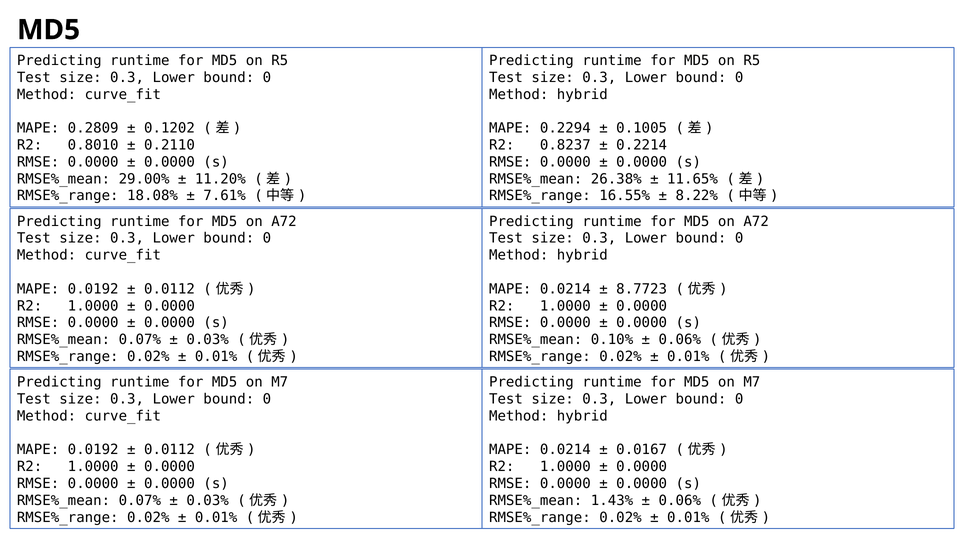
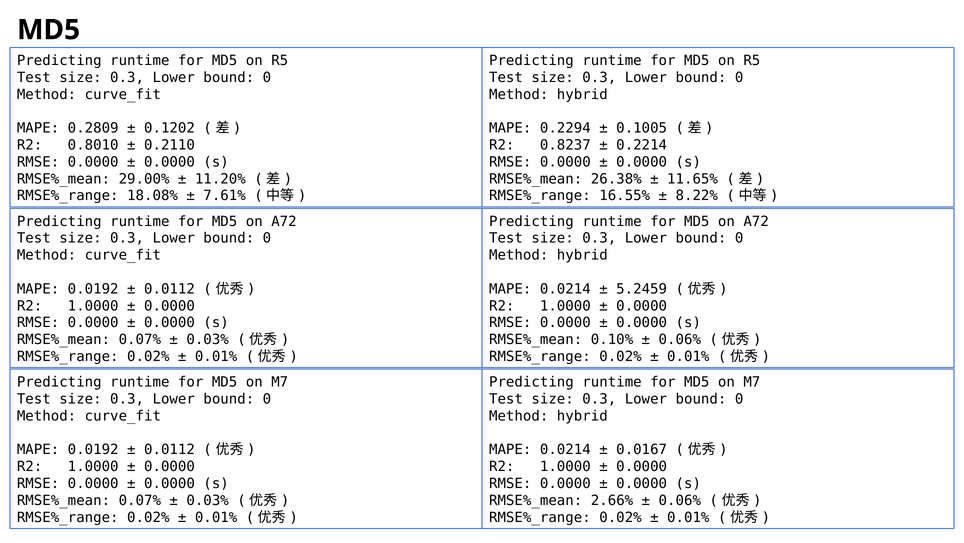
8.7723: 8.7723 -> 5.2459 (642, 289)
1.43%: 1.43% -> 2.66% (612, 500)
